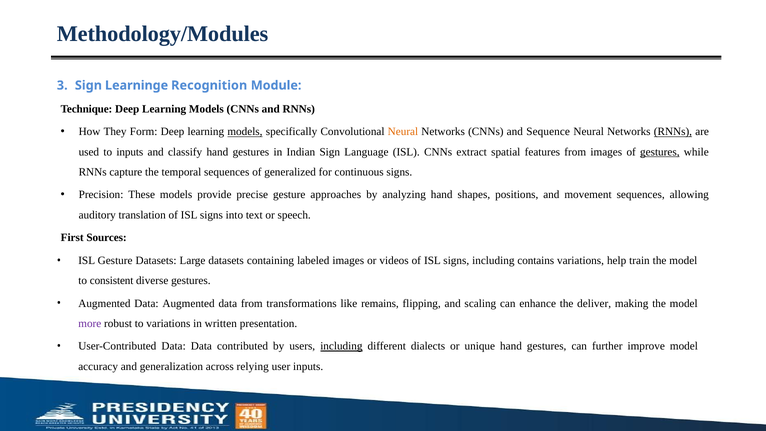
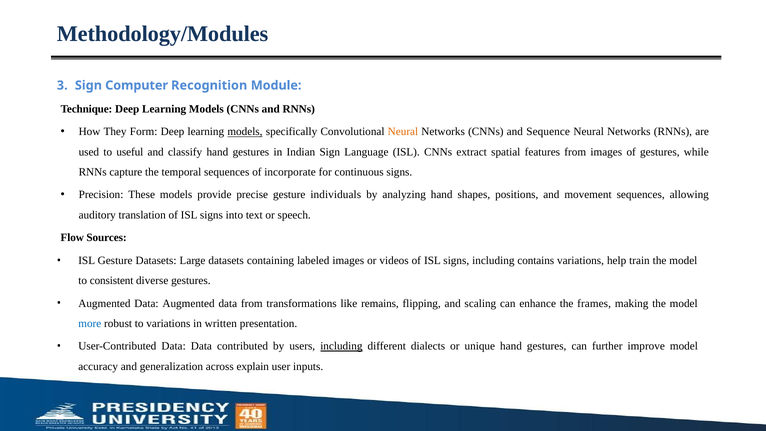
Learninge: Learninge -> Computer (137, 85)
RNNs underline: present -> none (673, 132)
to inputs: inputs -> useful (130, 152)
gestures underline: present -> none (660, 152)
generalized: generalized -> incorporate (290, 172)
approaches: approaches -> individuals (336, 195)
First: First -> Flow (72, 238)
deliver: deliver -> frames (594, 303)
more colour: purple -> blue (90, 323)
relying: relying -> explain (253, 366)
